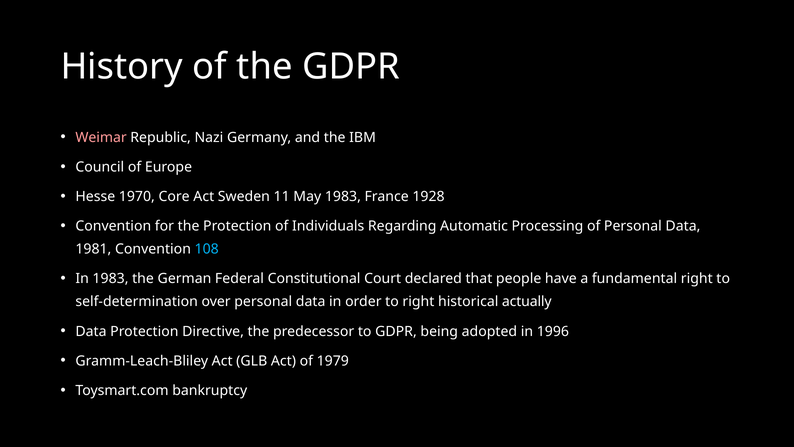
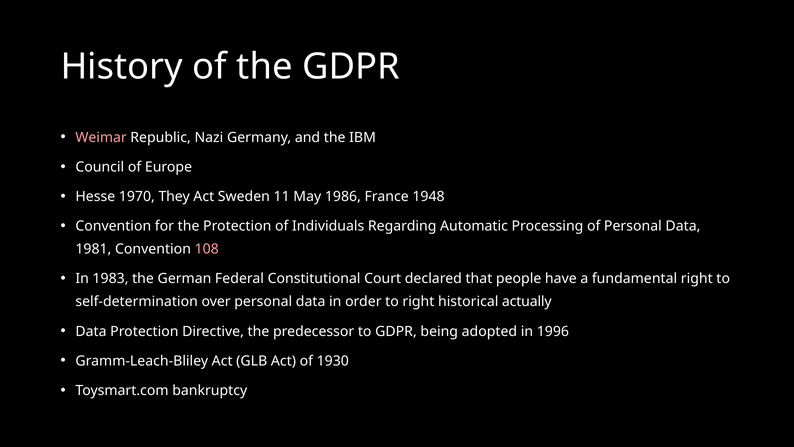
Core: Core -> They (174, 196)
May 1983: 1983 -> 1986 (343, 196)
1928: 1928 -> 1948 (428, 196)
108 colour: light blue -> pink (207, 249)
1979: 1979 -> 1930 (333, 361)
